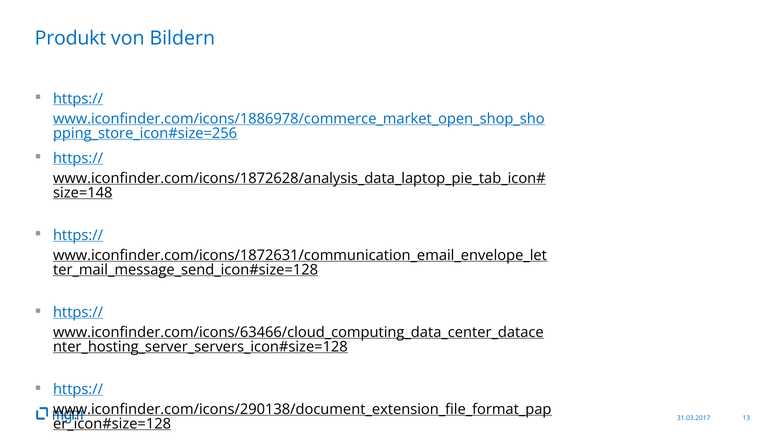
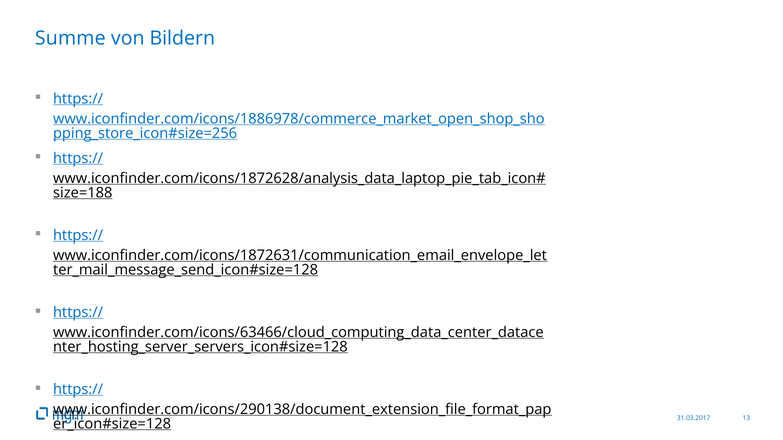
Produkt: Produkt -> Summe (70, 38)
size=148: size=148 -> size=188 (83, 193)
